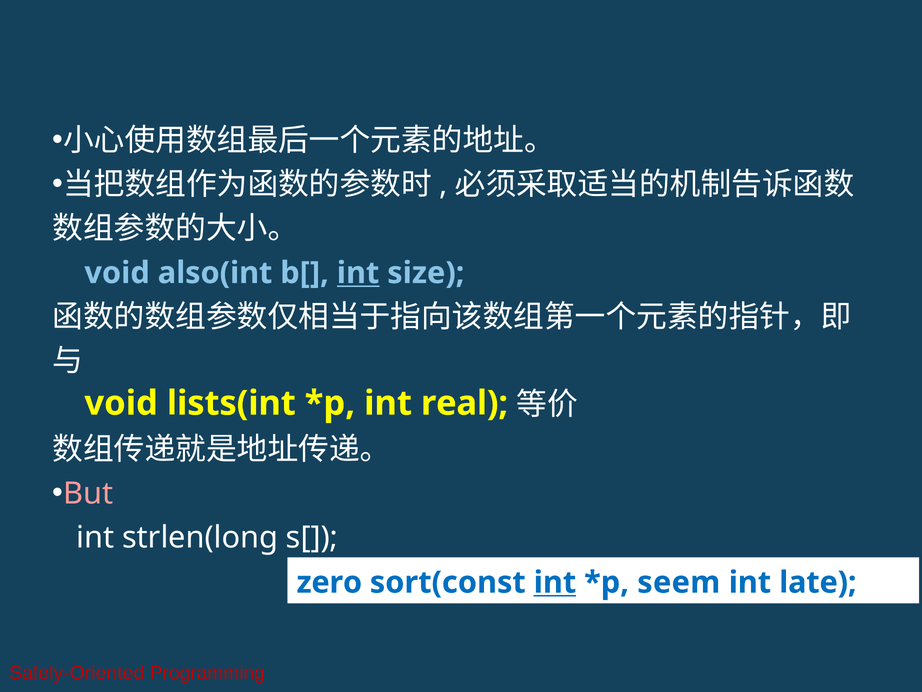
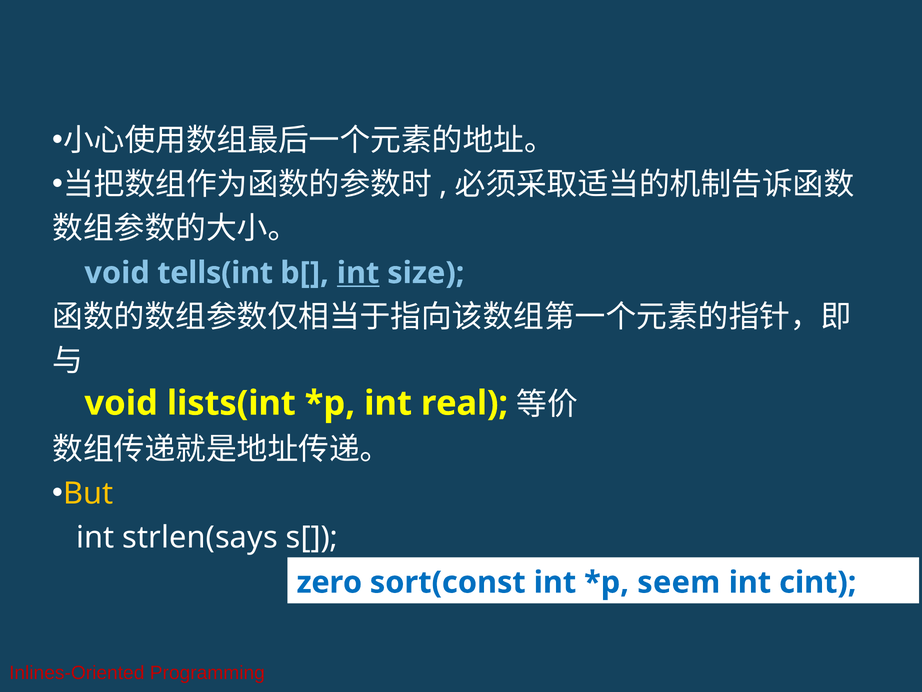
also(int: also(int -> tells(int (215, 273)
But colour: pink -> yellow (88, 493)
strlen(long: strlen(long -> strlen(says (200, 537)
int underline: present -> none (555, 582)
late: late -> cint (818, 582)
Safely-Oriented: Safely-Oriented -> Inlines-Oriented (77, 673)
